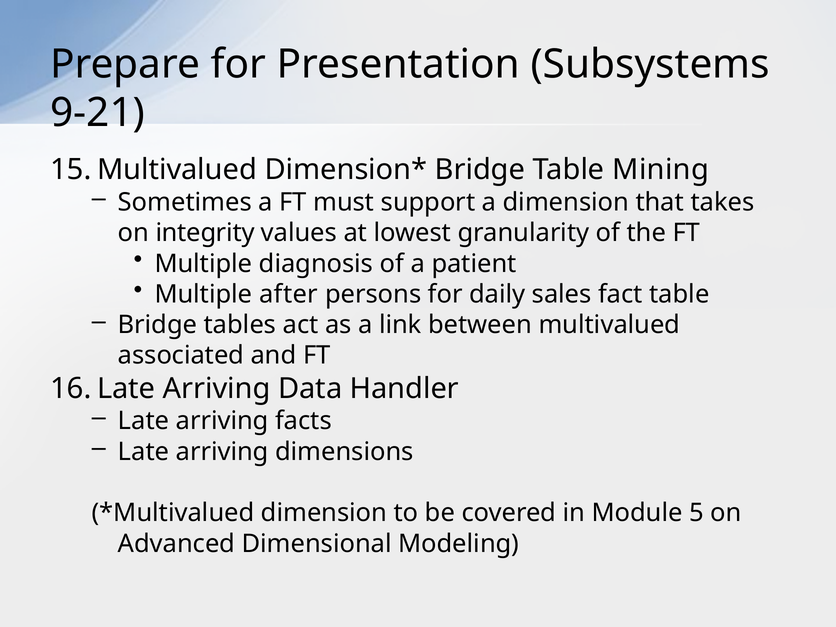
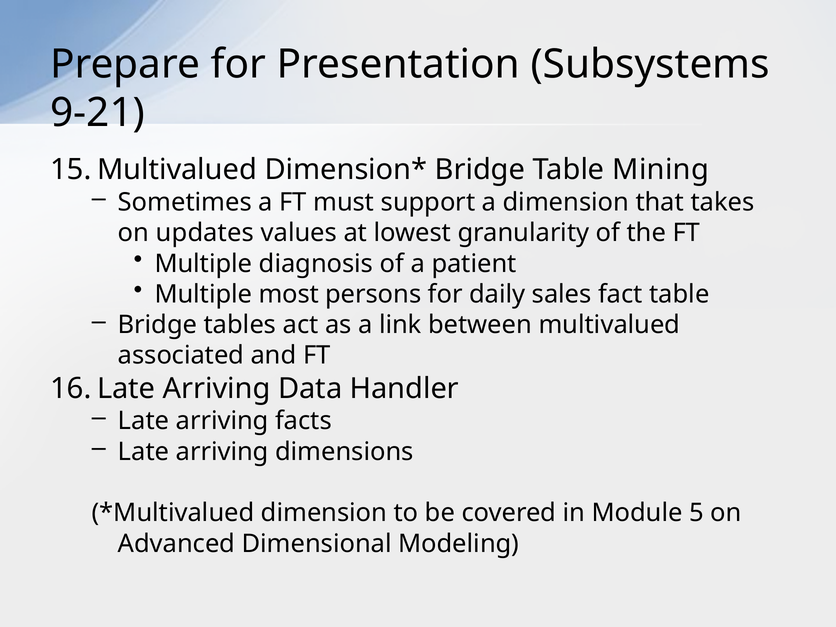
integrity: integrity -> updates (205, 233)
after: after -> most (289, 294)
